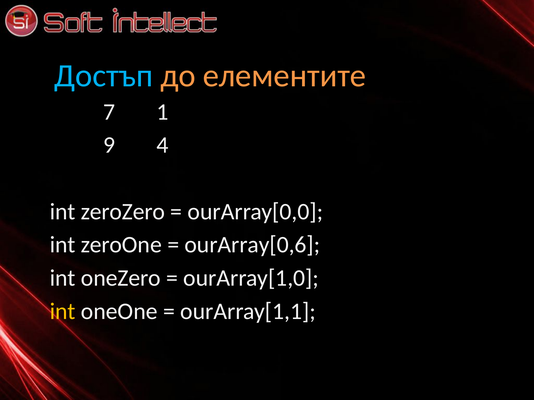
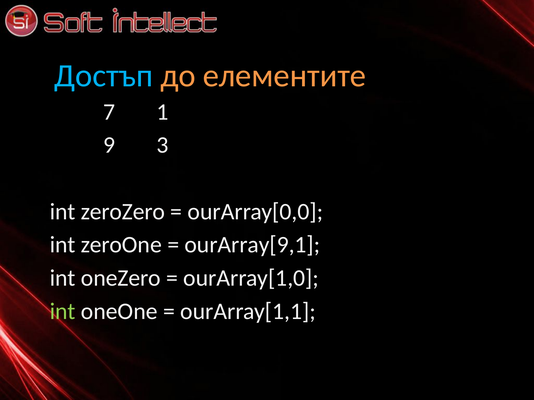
4: 4 -> 3 (163, 145)
ourArray[0,6: ourArray[0,6 -> ourArray[9,1 (252, 245)
int colour: yellow -> light green (63, 312)
